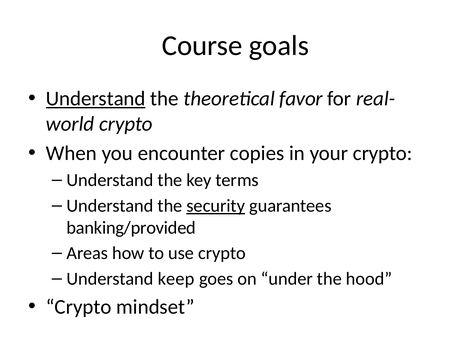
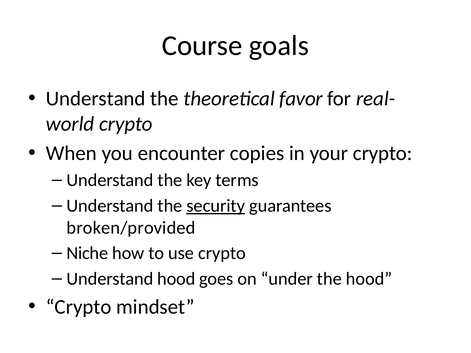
Understand underline: present -> none (96, 99)
banking/provided: banking/provided -> broken/provided (131, 228)
Areas: Areas -> Niche (87, 253)
Understand keep: keep -> hood (176, 279)
